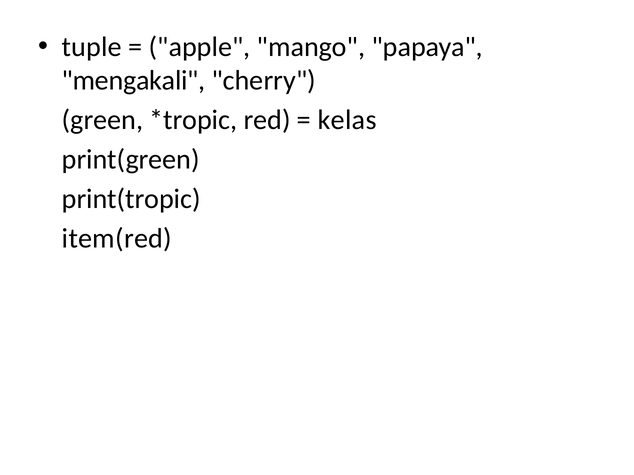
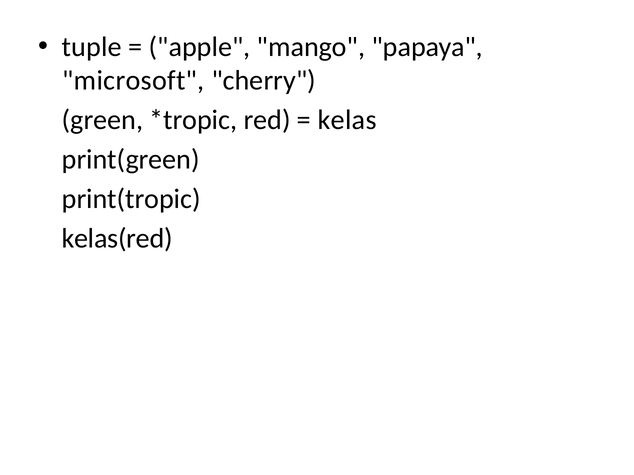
mengakali: mengakali -> microsoft (133, 81)
item(red: item(red -> kelas(red (117, 239)
